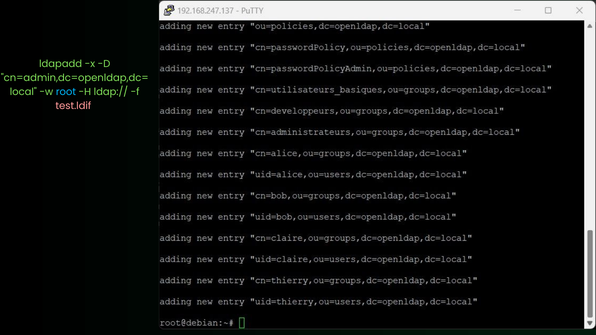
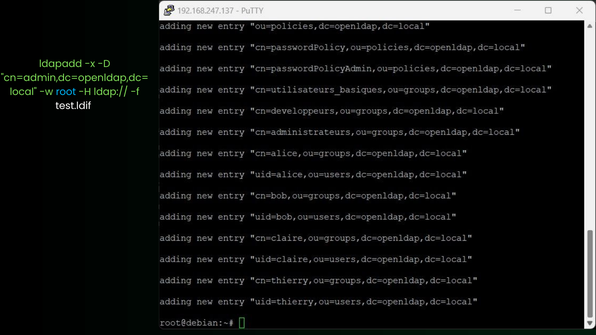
test.ldif colour: pink -> white (73, 106)
